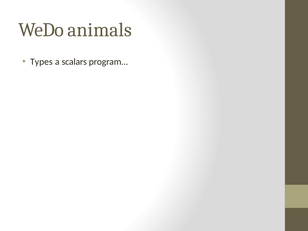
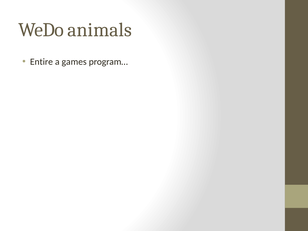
Types: Types -> Entire (41, 62)
scalars: scalars -> games (74, 62)
